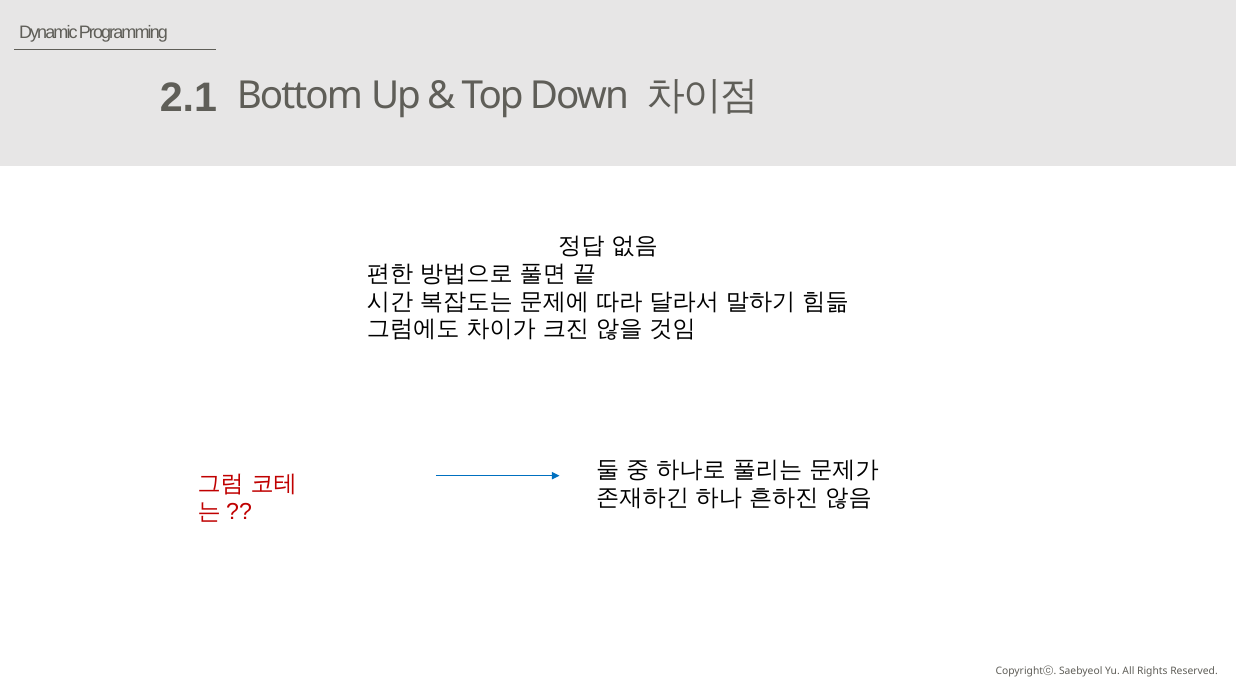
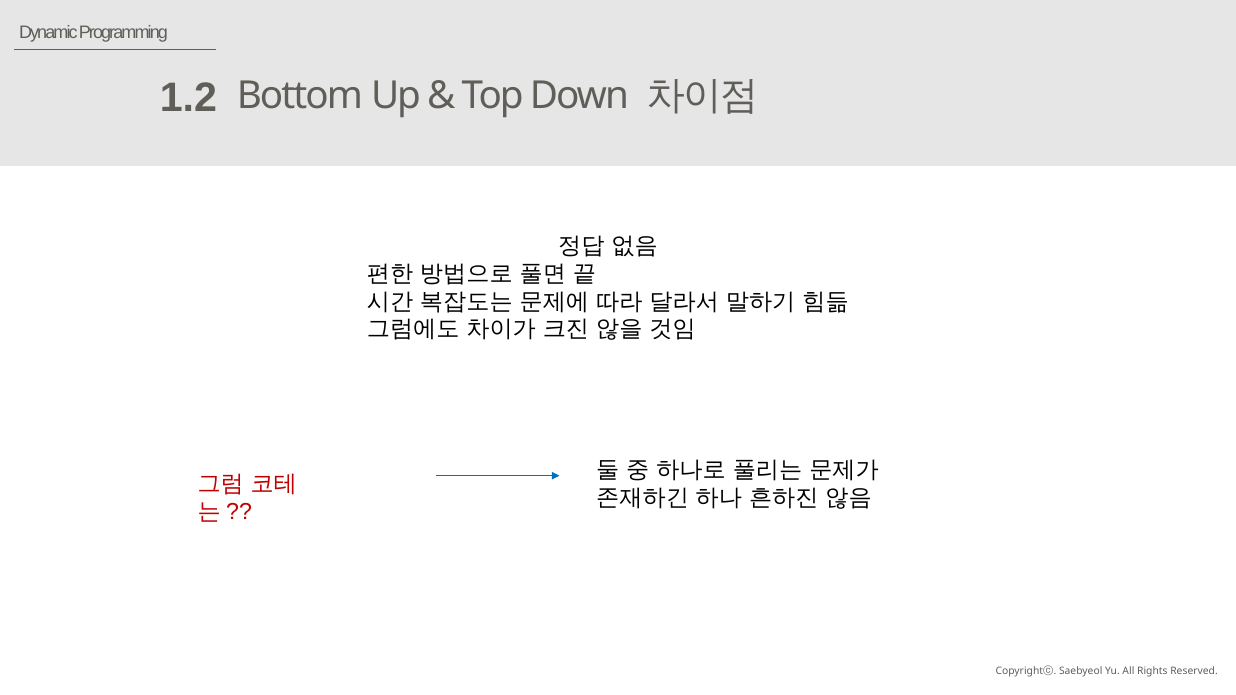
2.1: 2.1 -> 1.2 (188, 98)
